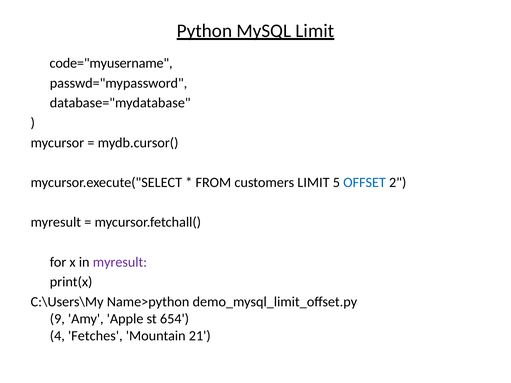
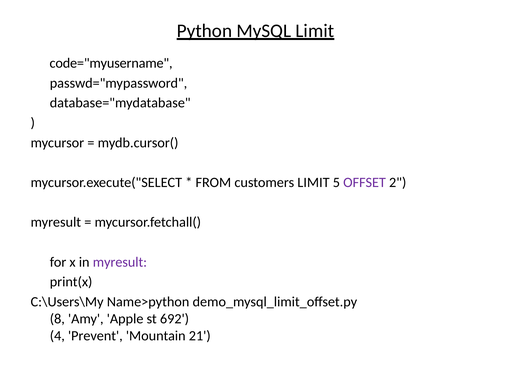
OFFSET colour: blue -> purple (365, 183)
9: 9 -> 8 (57, 319)
654: 654 -> 692 (175, 319)
Fetches: Fetches -> Prevent (95, 336)
